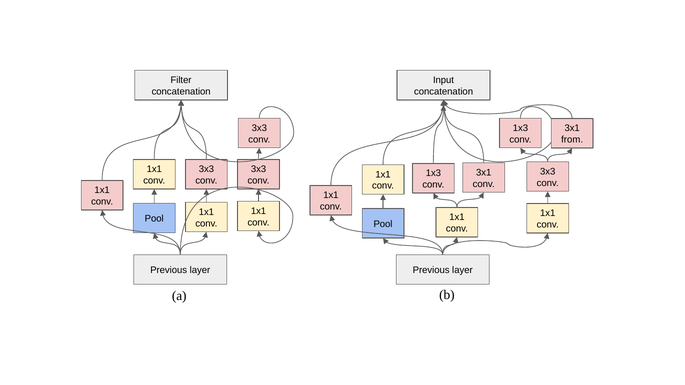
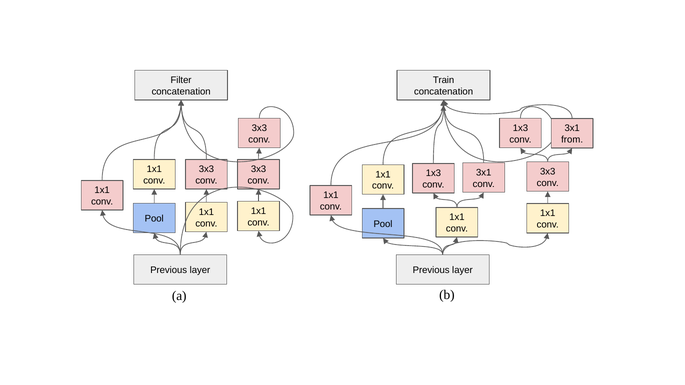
Input: Input -> Train (444, 80)
